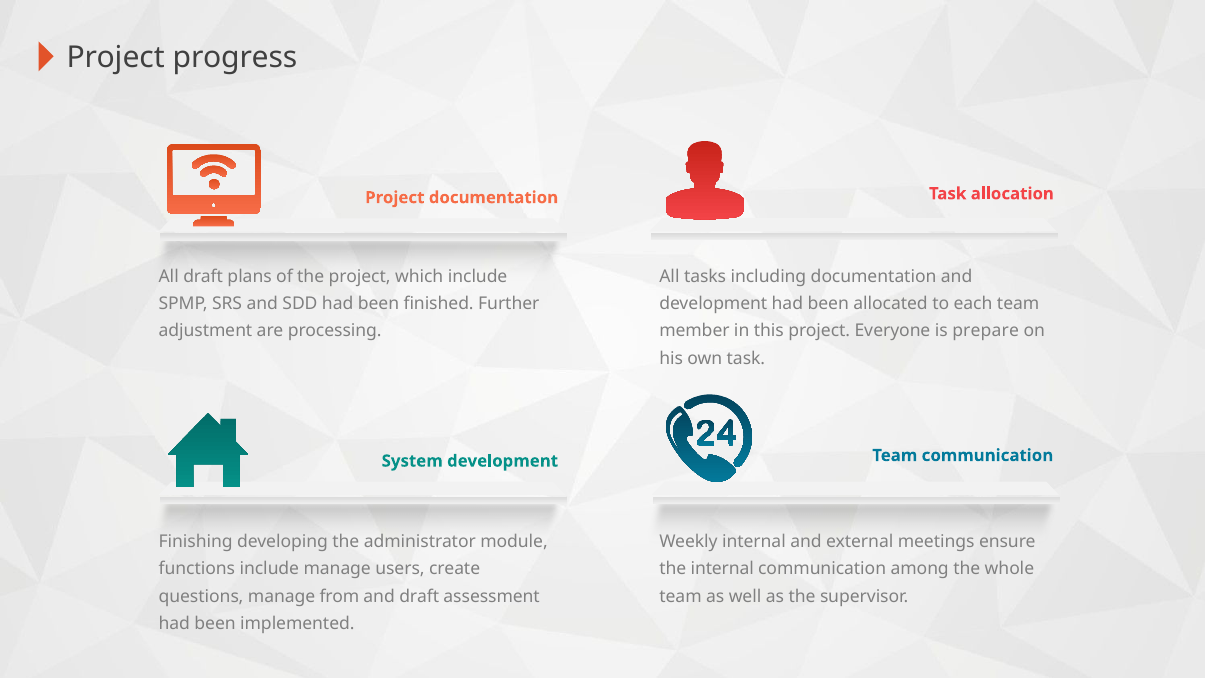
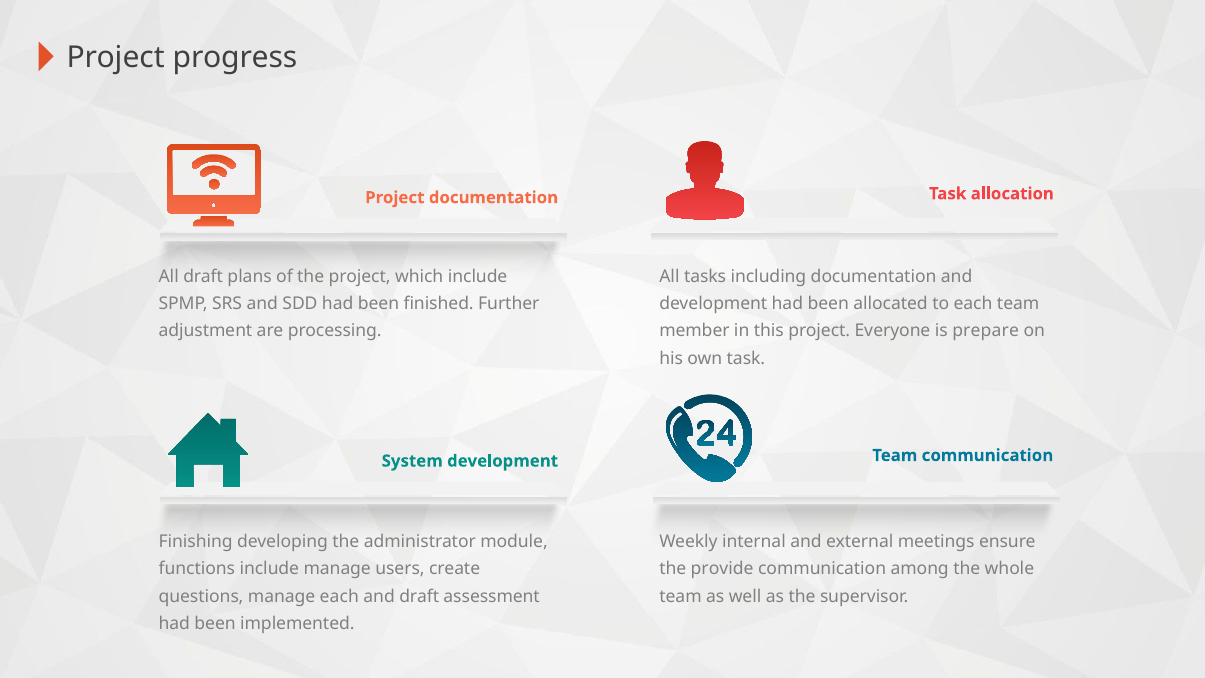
the internal: internal -> provide (722, 569)
manage from: from -> each (339, 596)
